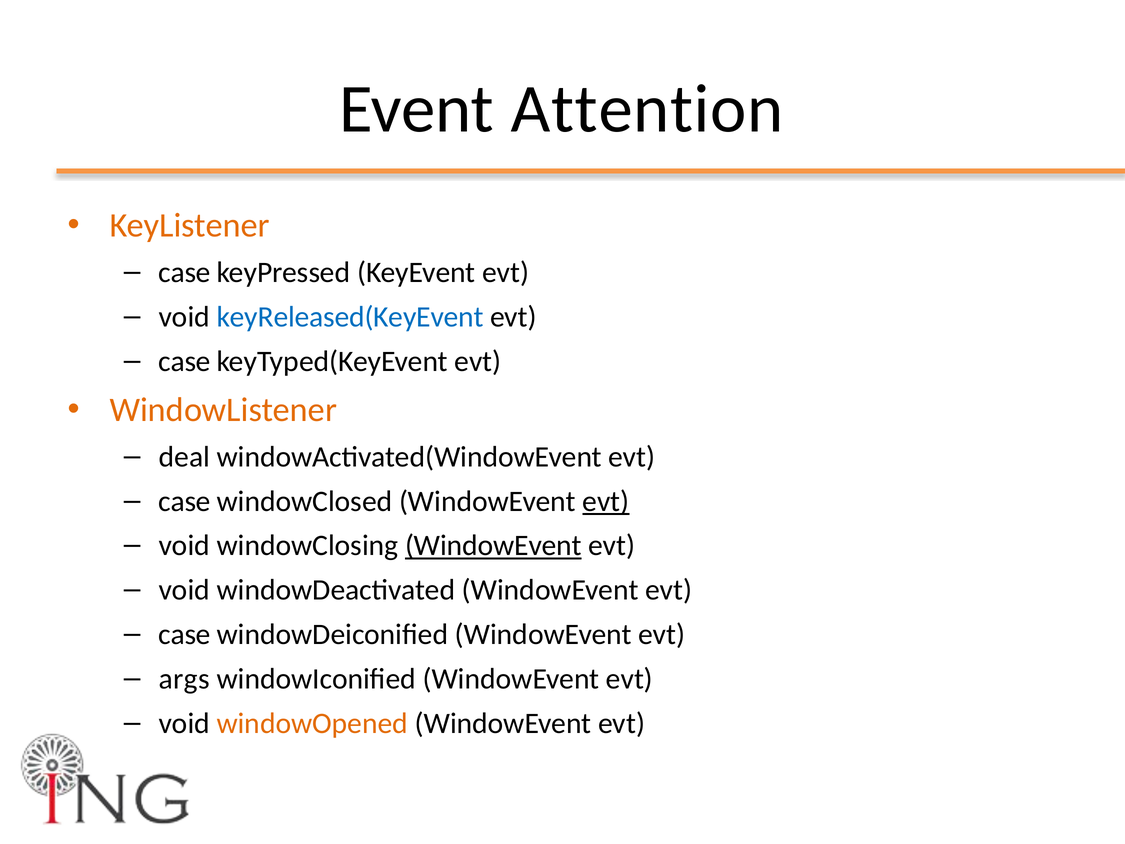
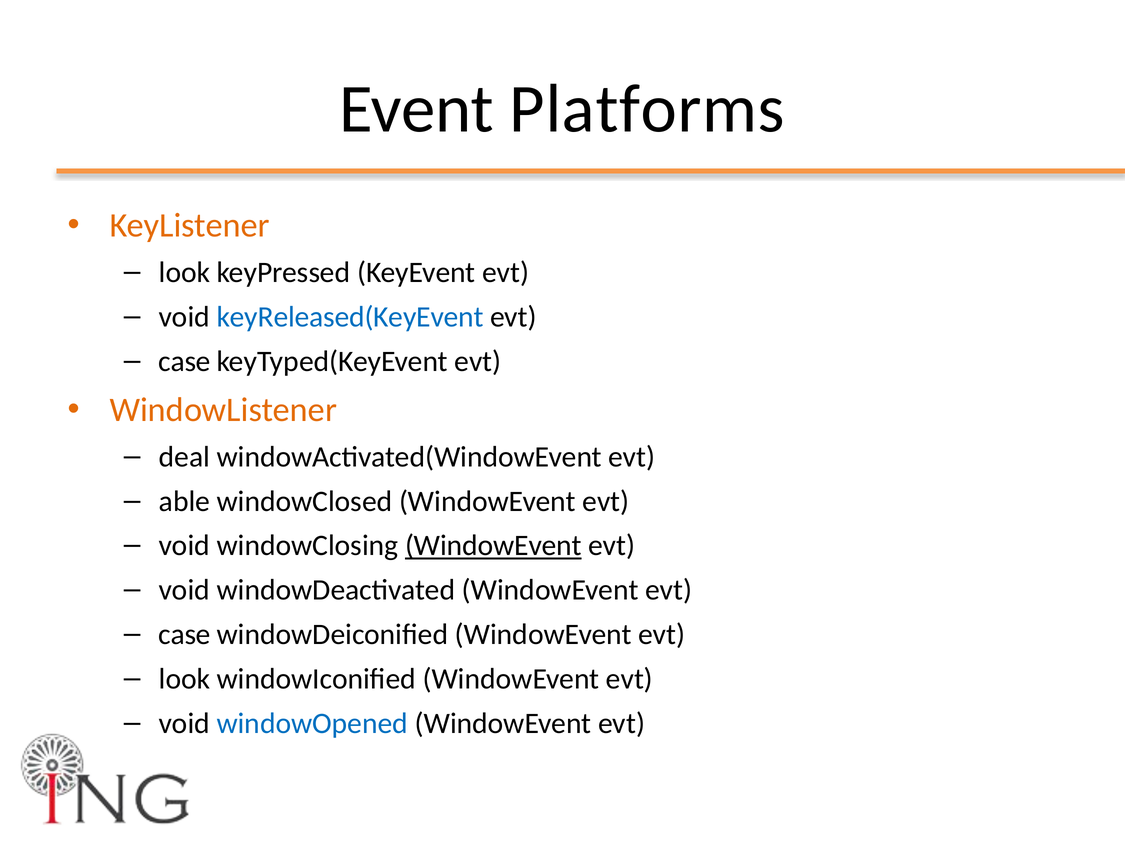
Attention: Attention -> Platforms (647, 109)
case: case -> look (184, 272)
case: case -> able (184, 501)
evt underline: present -> none (606, 501)
args: args -> look (184, 679)
windowOpened colour: orange -> blue (312, 723)
